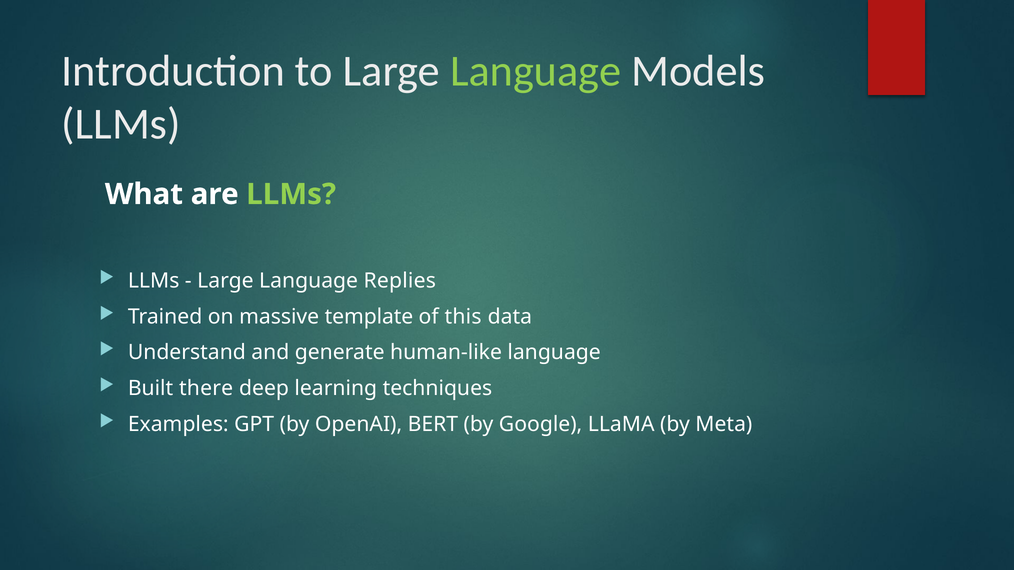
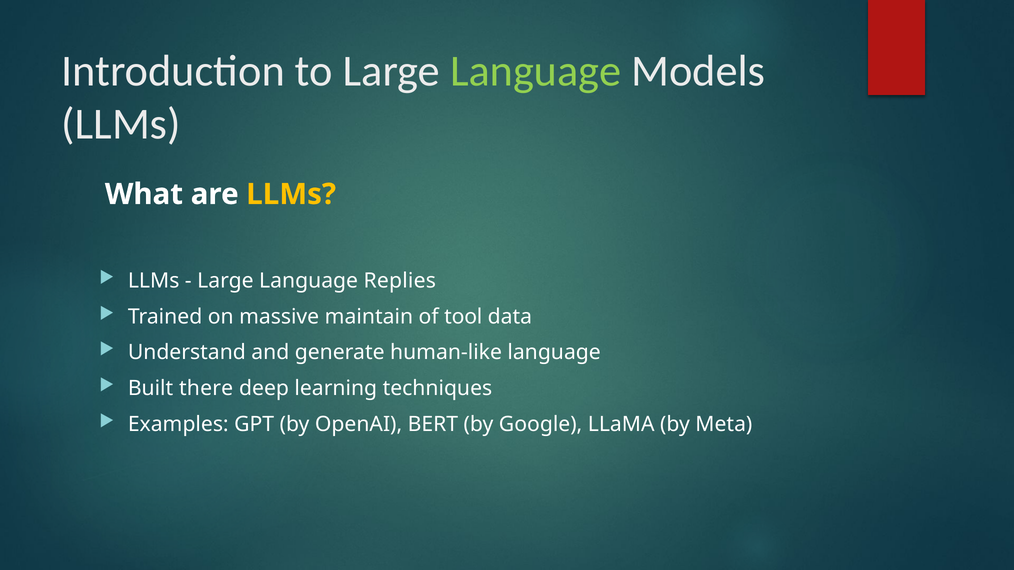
LLMs colour: light green -> yellow (291, 194)
template: template -> maintain (369, 317)
this: this -> tool (463, 317)
